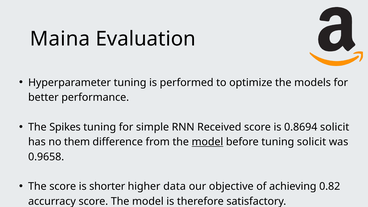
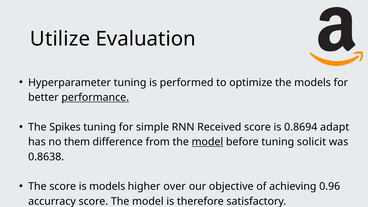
Maina: Maina -> Utilize (60, 39)
performance underline: none -> present (95, 97)
0.8694 solicit: solicit -> adapt (335, 127)
0.9658: 0.9658 -> 0.8638 (46, 157)
is shorter: shorter -> models (107, 186)
data: data -> over (175, 186)
0.82: 0.82 -> 0.96 (330, 186)
